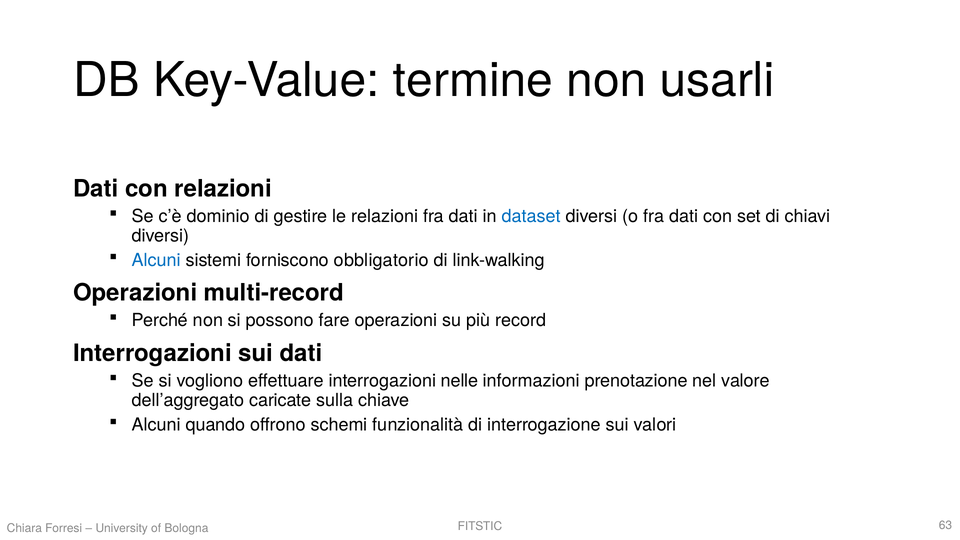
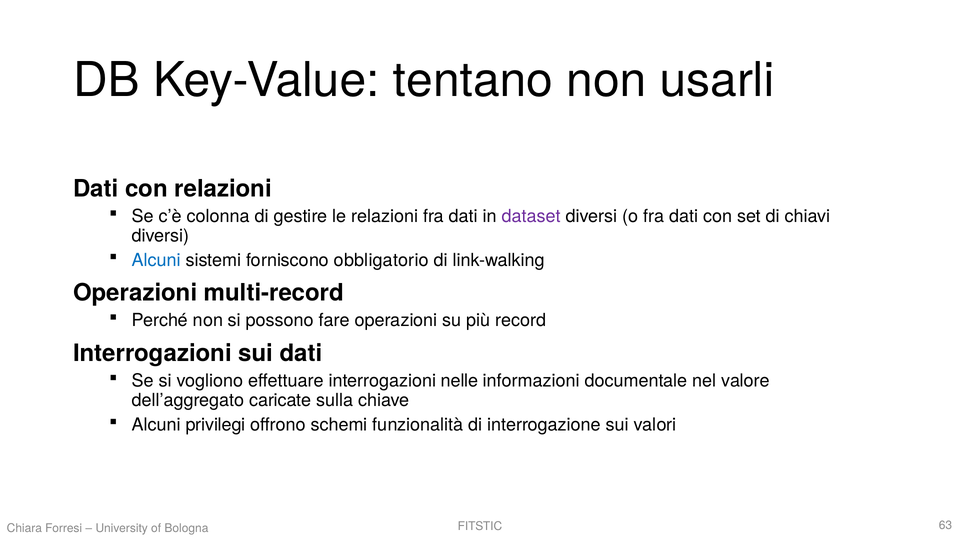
termine: termine -> tentano (473, 81)
dominio: dominio -> colonna (218, 216)
dataset colour: blue -> purple (531, 216)
prenotazione: prenotazione -> documentale (636, 381)
quando: quando -> privilegi (216, 425)
